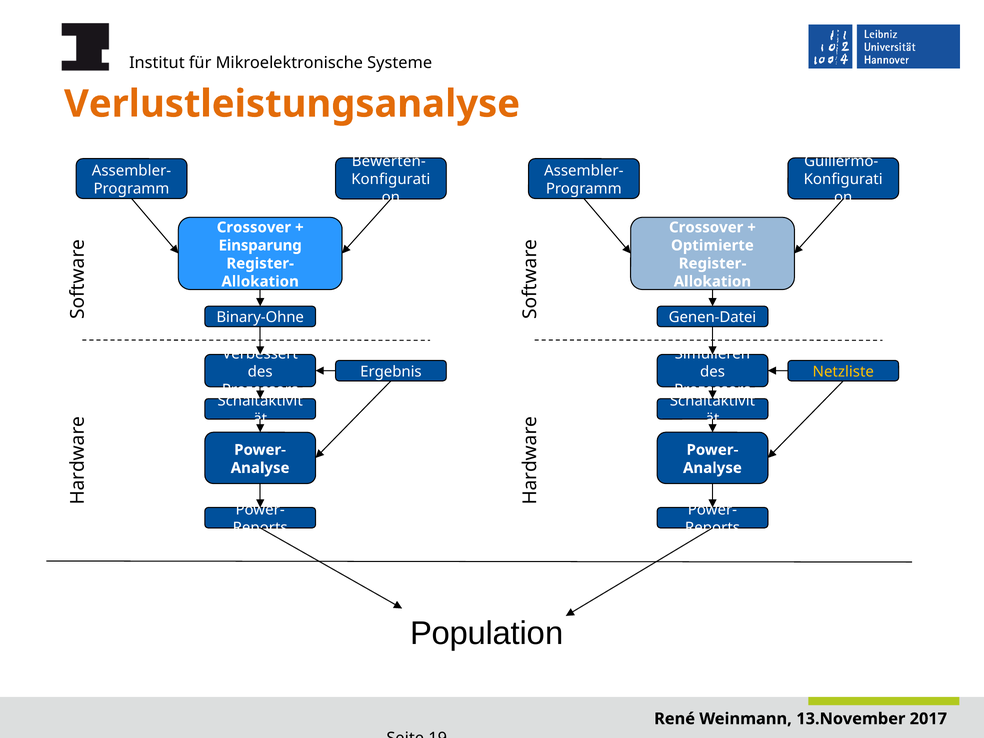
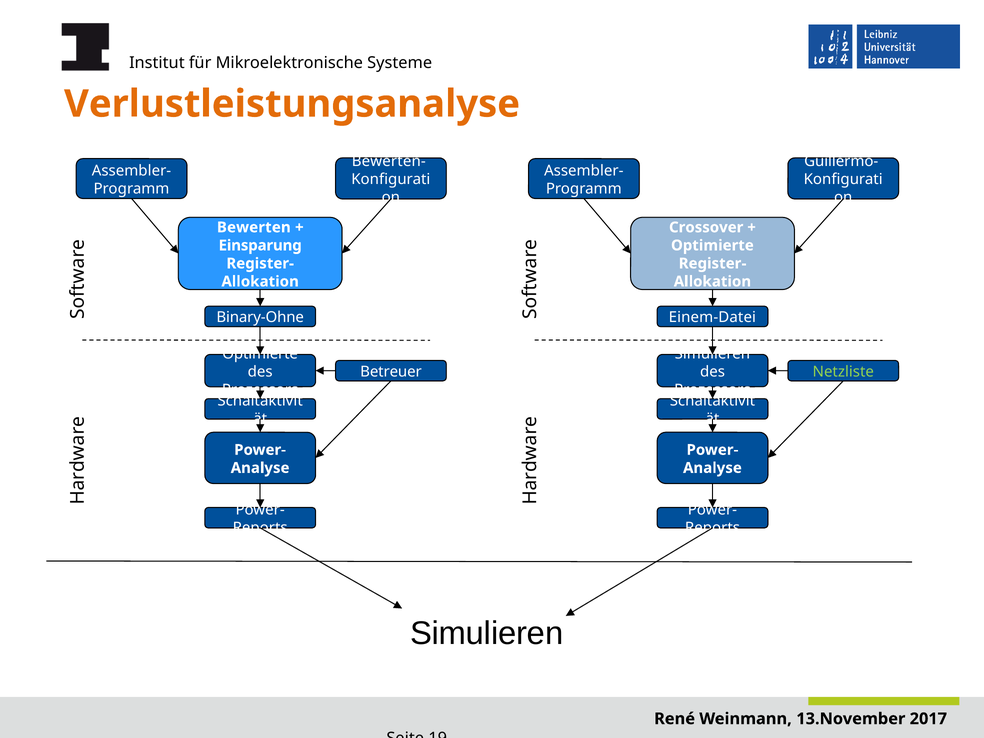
Crossover: Crossover -> Bewerten (254, 227)
Genen-Datei: Genen-Datei -> Einem-Datei (712, 317)
Verbessert: Verbessert -> Optimierte (260, 354)
Ergebnis: Ergebnis -> Betreuer (391, 372)
Netzliste colour: yellow -> light green (843, 372)
Population: Population -> Simulieren (487, 634)
